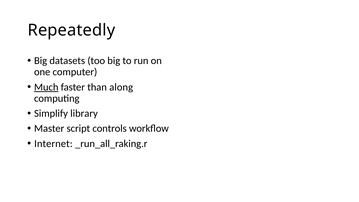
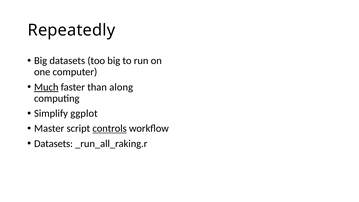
library: library -> ggplot (84, 113)
controls underline: none -> present (110, 128)
Internet: Internet -> Datasets (53, 144)
